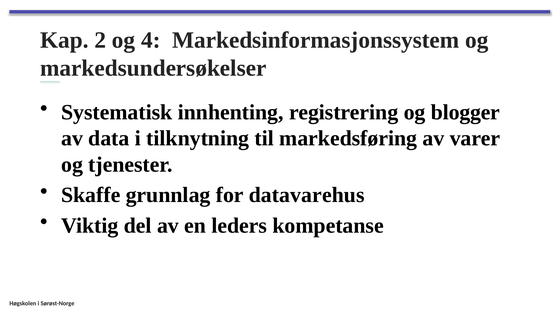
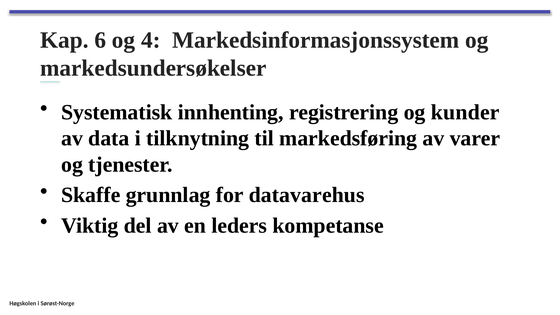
2: 2 -> 6 (100, 40)
blogger: blogger -> kunder (465, 112)
